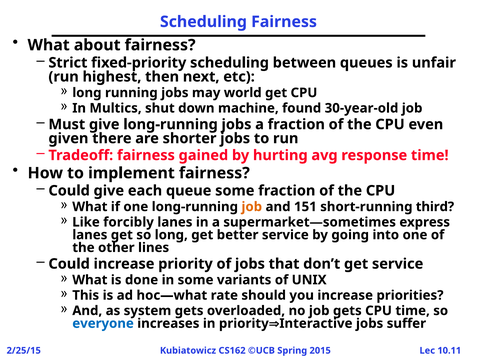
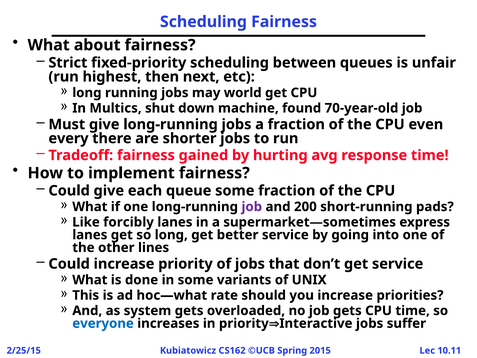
30-year-old: 30-year-old -> 70-year-old (362, 108)
given: given -> every (68, 138)
job colour: orange -> purple (252, 207)
151: 151 -> 200 (305, 207)
third: third -> pads (435, 207)
